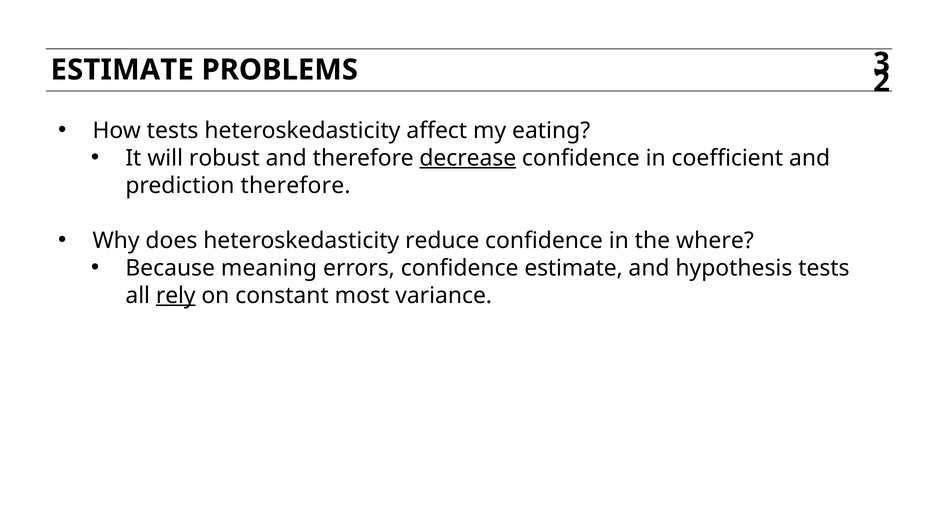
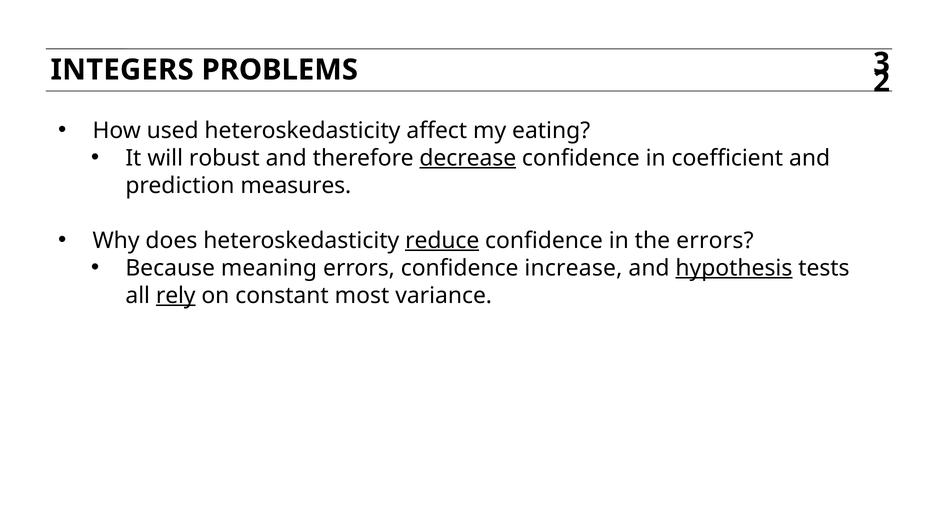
ESTIMATE: ESTIMATE -> INTEGERS (122, 70)
How tests: tests -> used (173, 130)
prediction therefore: therefore -> measures (296, 185)
reduce underline: none -> present (442, 240)
the where: where -> errors (715, 240)
confidence estimate: estimate -> increase (573, 268)
hypothesis underline: none -> present (734, 268)
